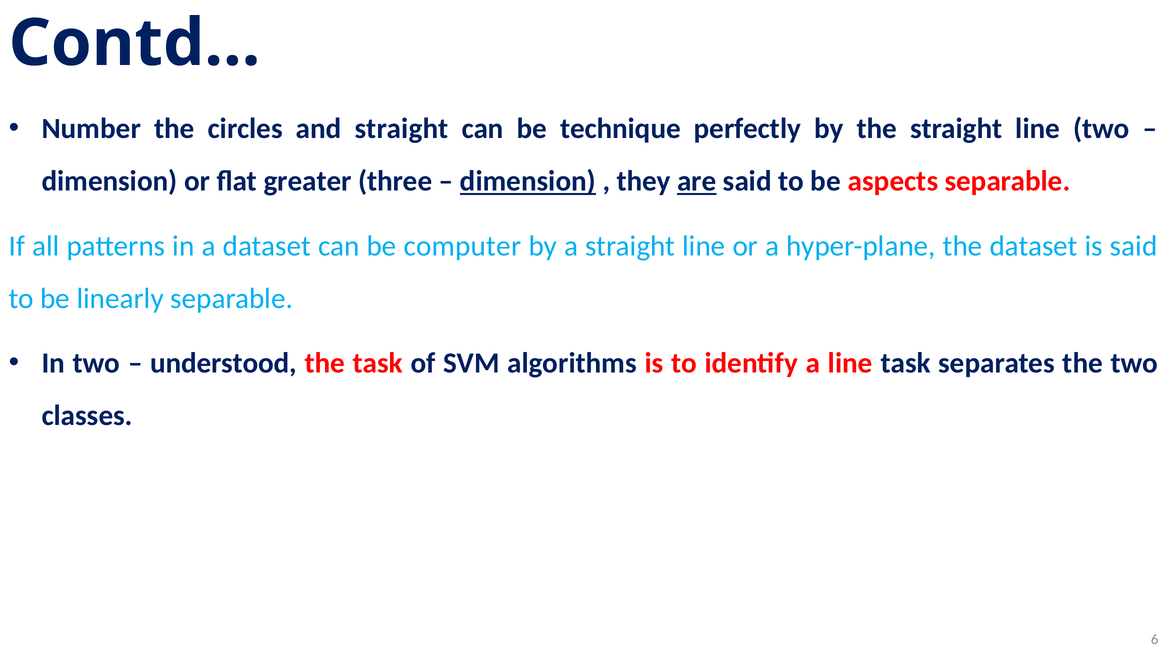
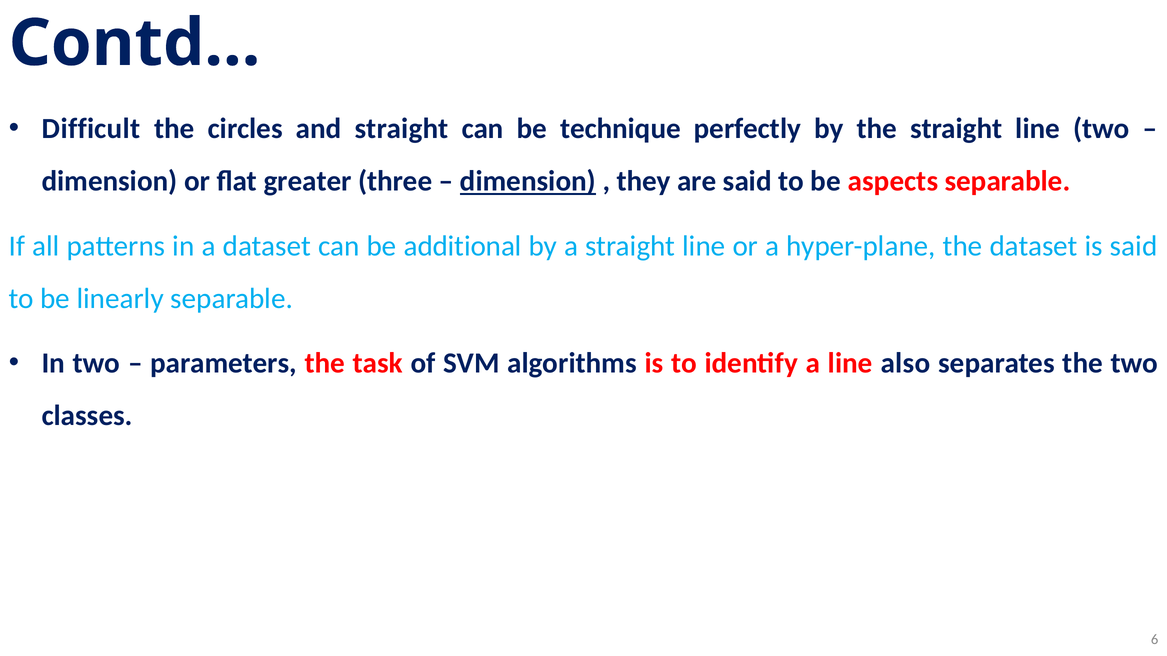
Number: Number -> Difficult (91, 129)
are underline: present -> none (697, 181)
computer: computer -> additional (463, 246)
understood: understood -> parameters (224, 363)
line task: task -> also (905, 363)
